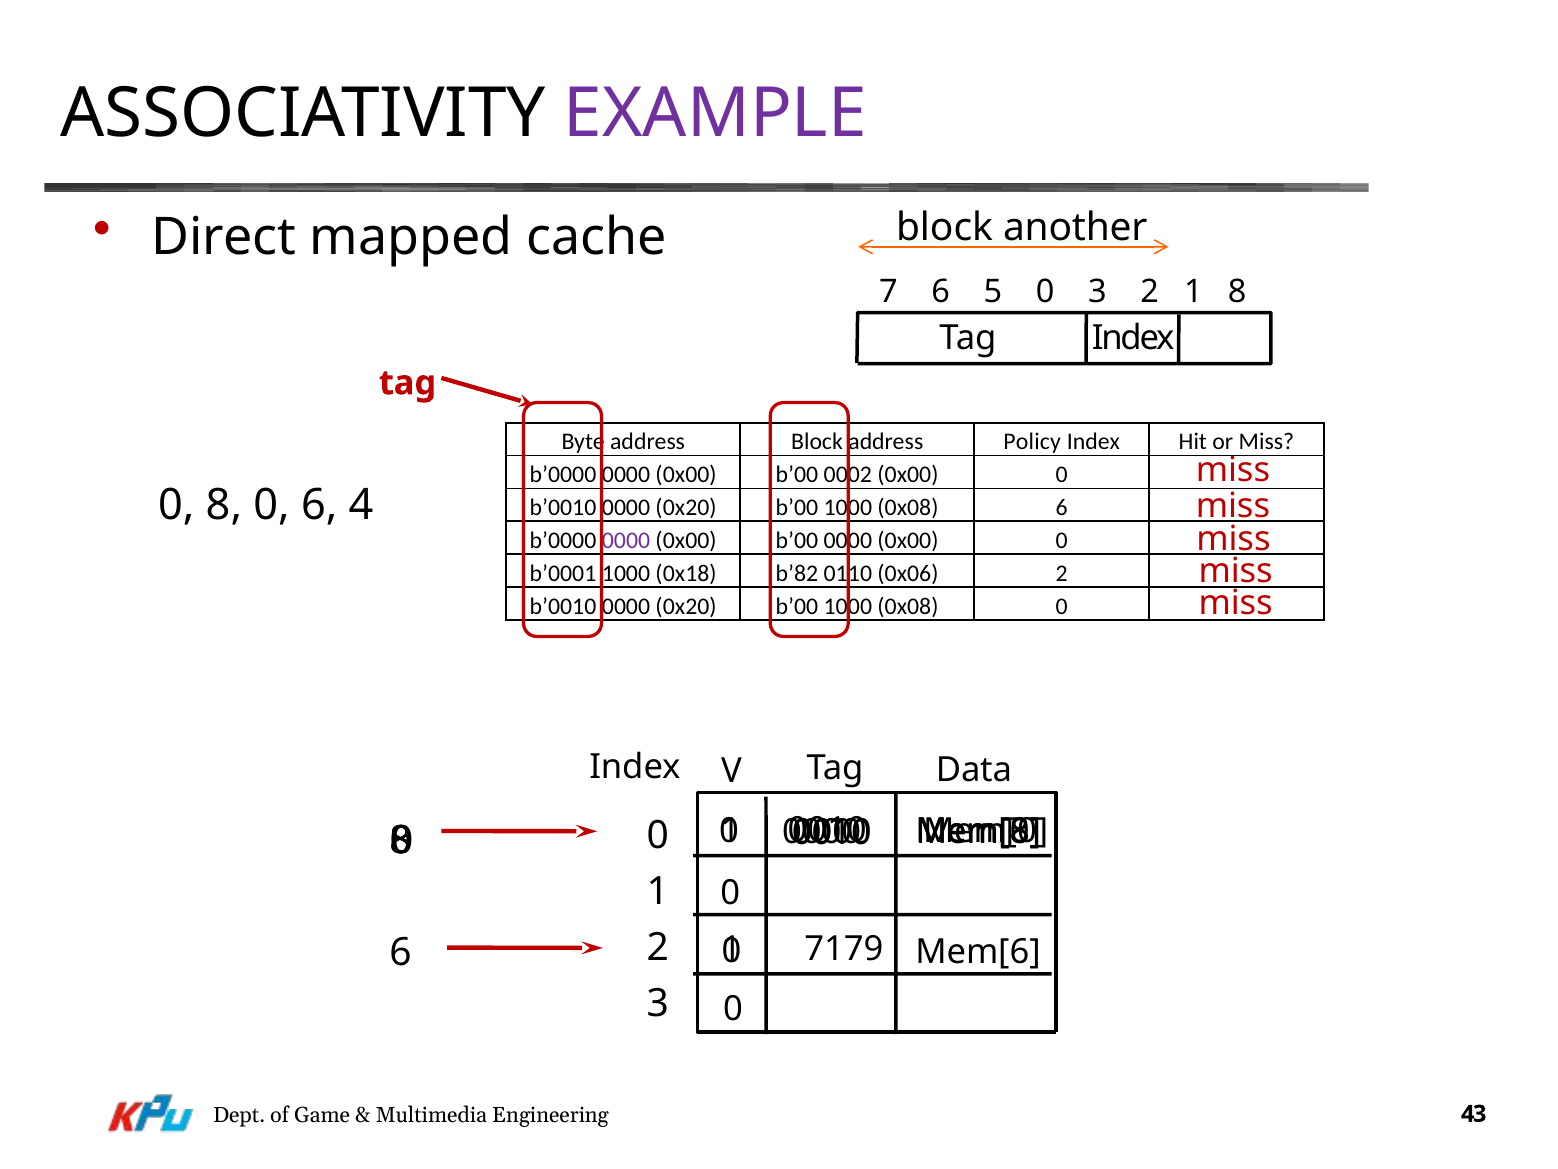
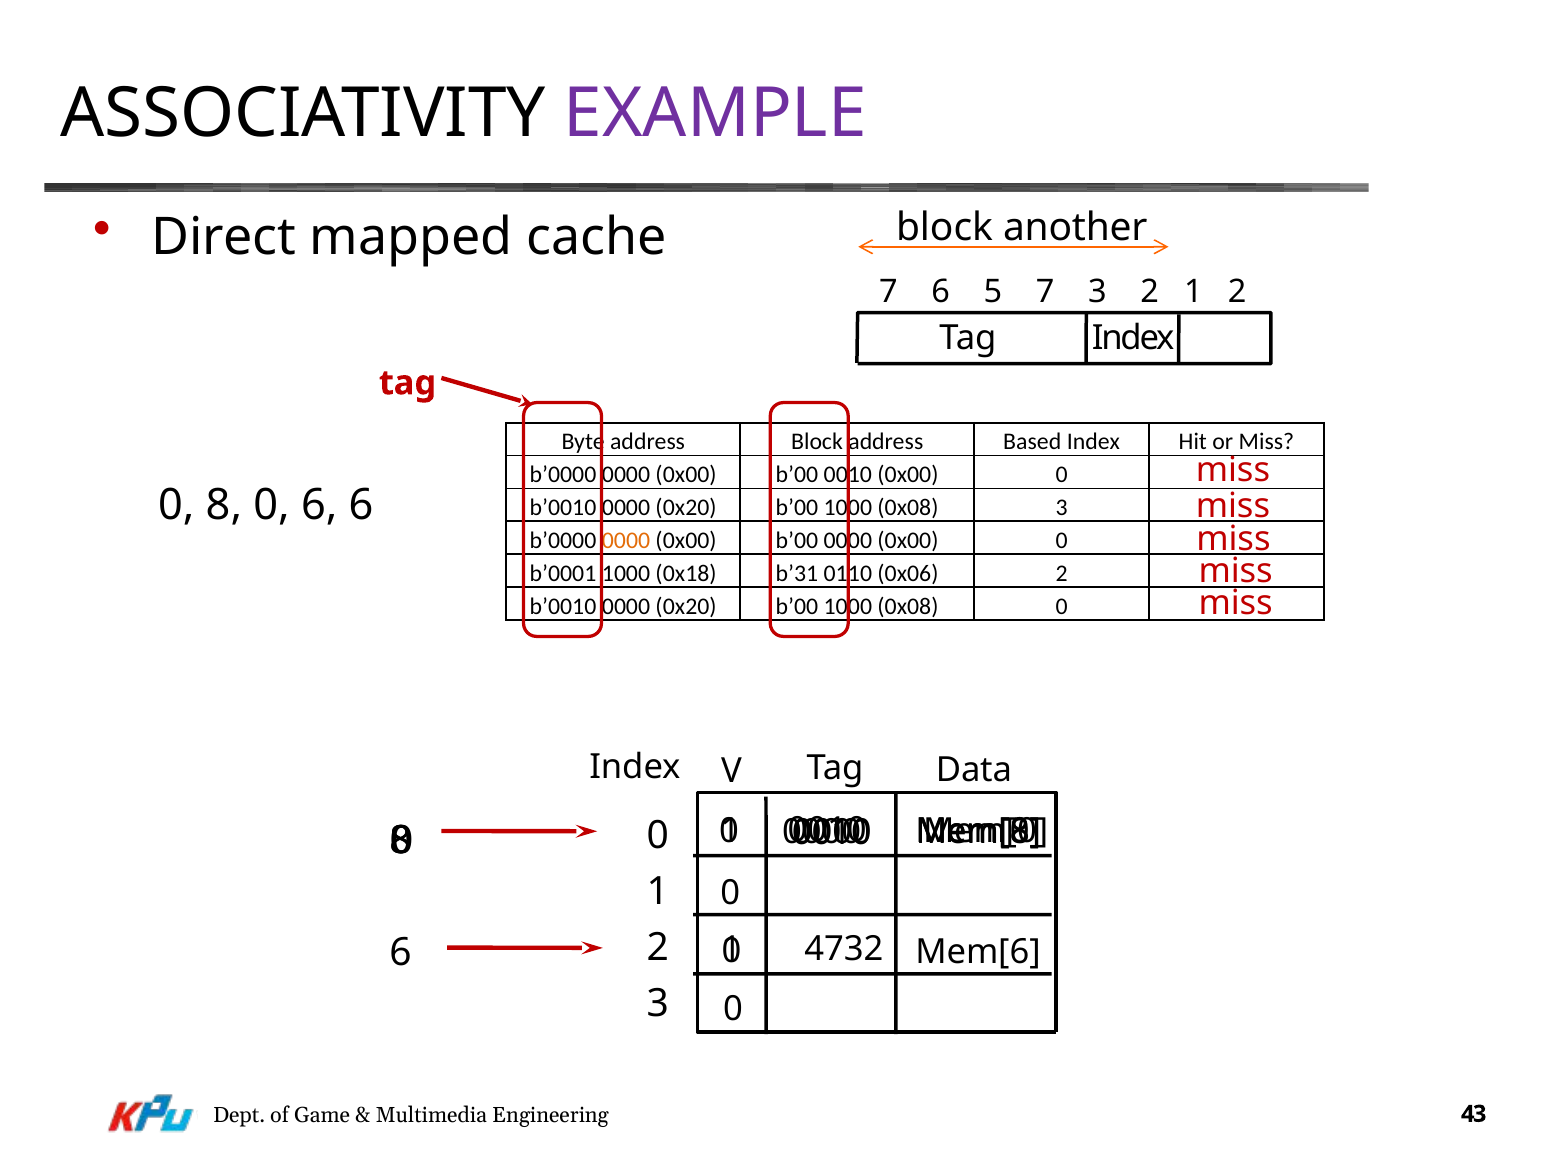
5 0: 0 -> 7 (1045, 292)
2 1 8: 8 -> 2 (1237, 292)
Policy: Policy -> Based (1032, 442)
b’00 0002: 0002 -> 0010 (848, 475)
6 4: 4 -> 6 (361, 505)
0x08 6: 6 -> 3 (1062, 508)
0000 colour: purple -> orange (626, 540)
b’82: b’82 -> b’31 (797, 573)
7179: 7179 -> 4732 (844, 949)
